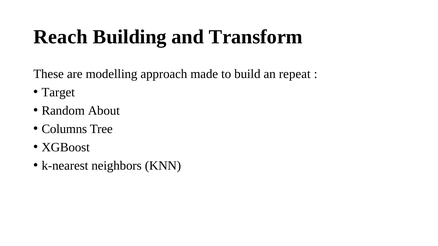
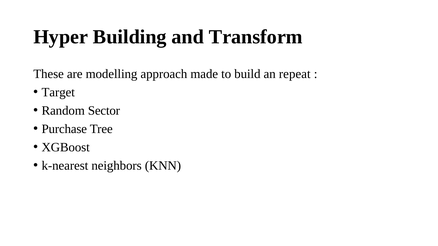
Reach: Reach -> Hyper (61, 37)
About: About -> Sector (104, 111)
Columns: Columns -> Purchase (64, 129)
